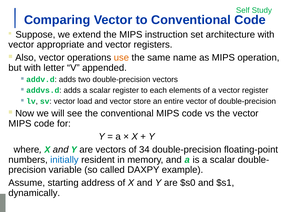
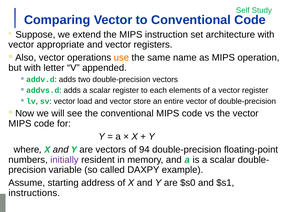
34: 34 -> 94 (144, 150)
initially colour: blue -> purple (64, 160)
dynamically: dynamically -> instructions (34, 193)
